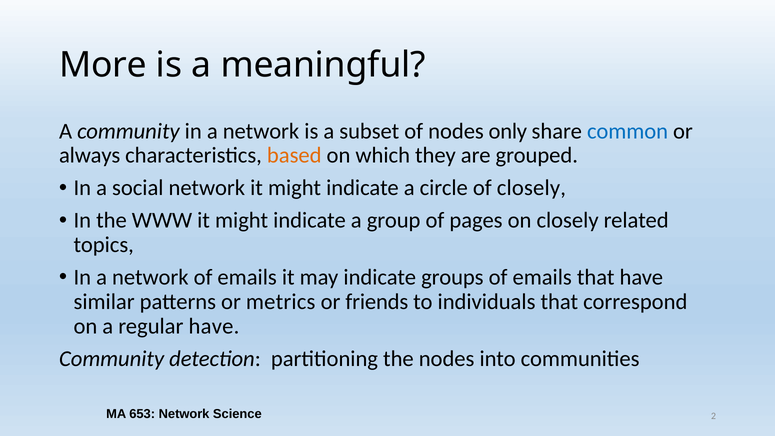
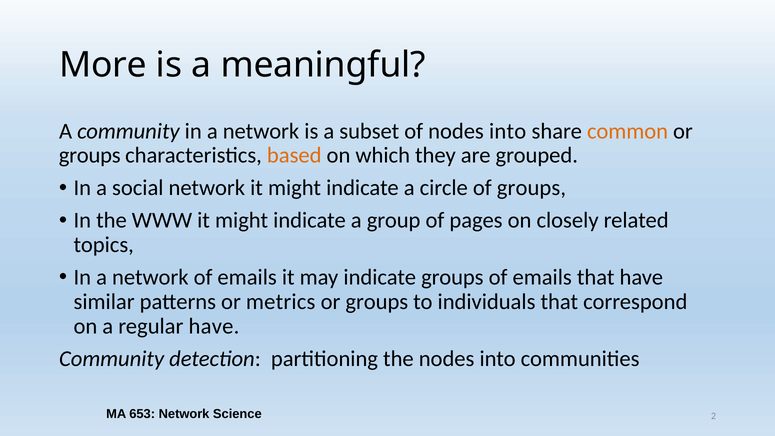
of nodes only: only -> into (508, 131)
common colour: blue -> orange (628, 131)
always: always -> groups (90, 155)
of closely: closely -> groups (531, 188)
friends: friends -> groups (377, 302)
